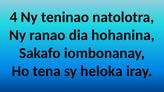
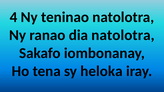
dia hohanina: hohanina -> natolotra (123, 35)
